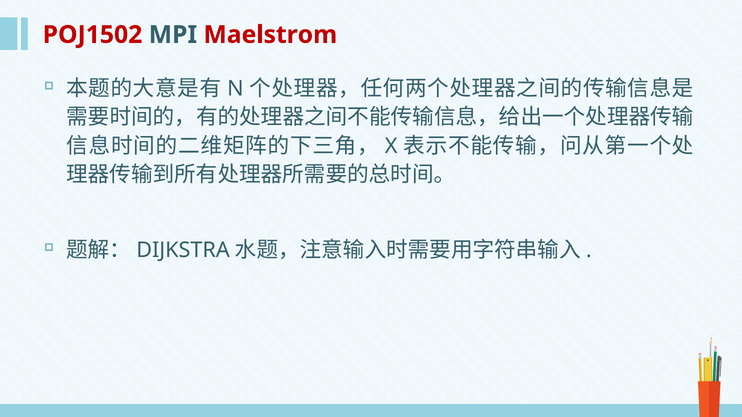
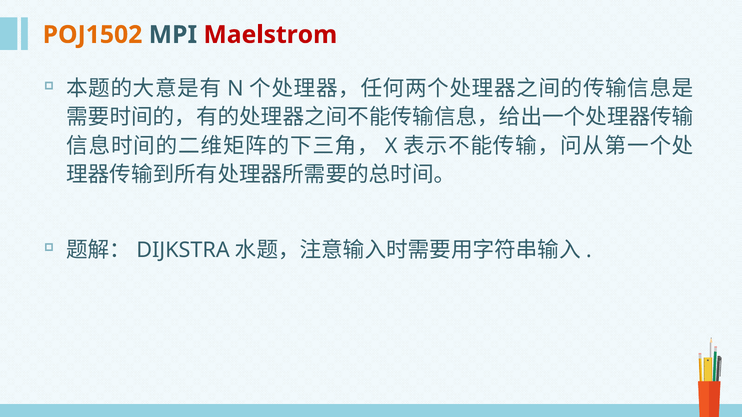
POJ1502 colour: red -> orange (92, 35)
